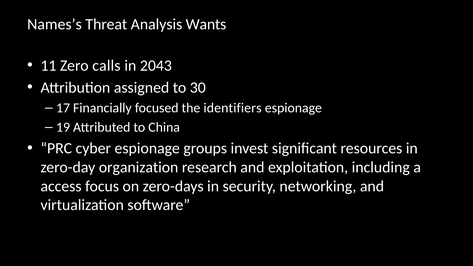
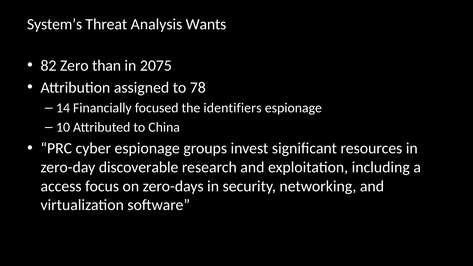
Names’s: Names’s -> System’s (55, 24)
11: 11 -> 82 (48, 66)
calls: calls -> than (107, 66)
2043: 2043 -> 2075 (156, 66)
30: 30 -> 78 (198, 88)
17: 17 -> 14 (63, 108)
19: 19 -> 10 (63, 127)
organization: organization -> discoverable (139, 167)
